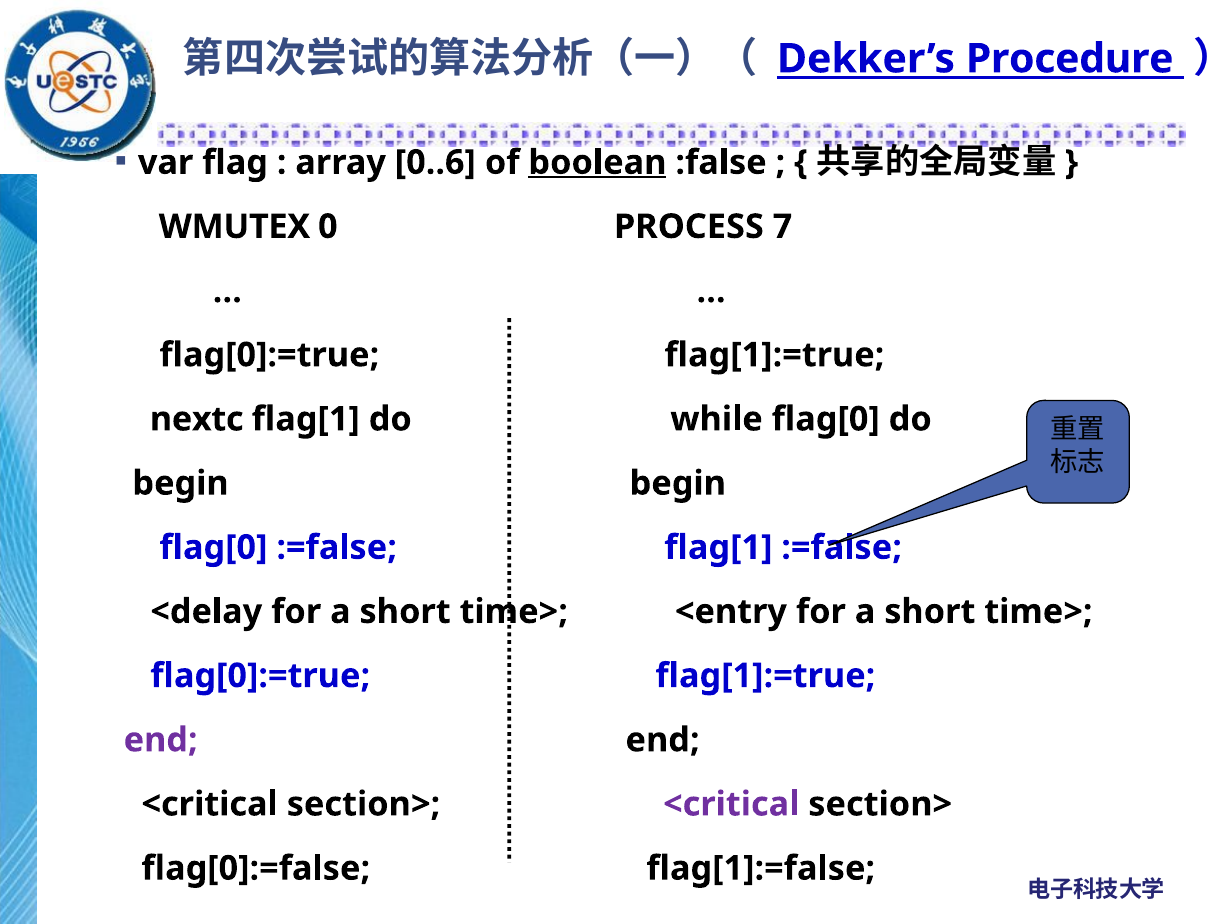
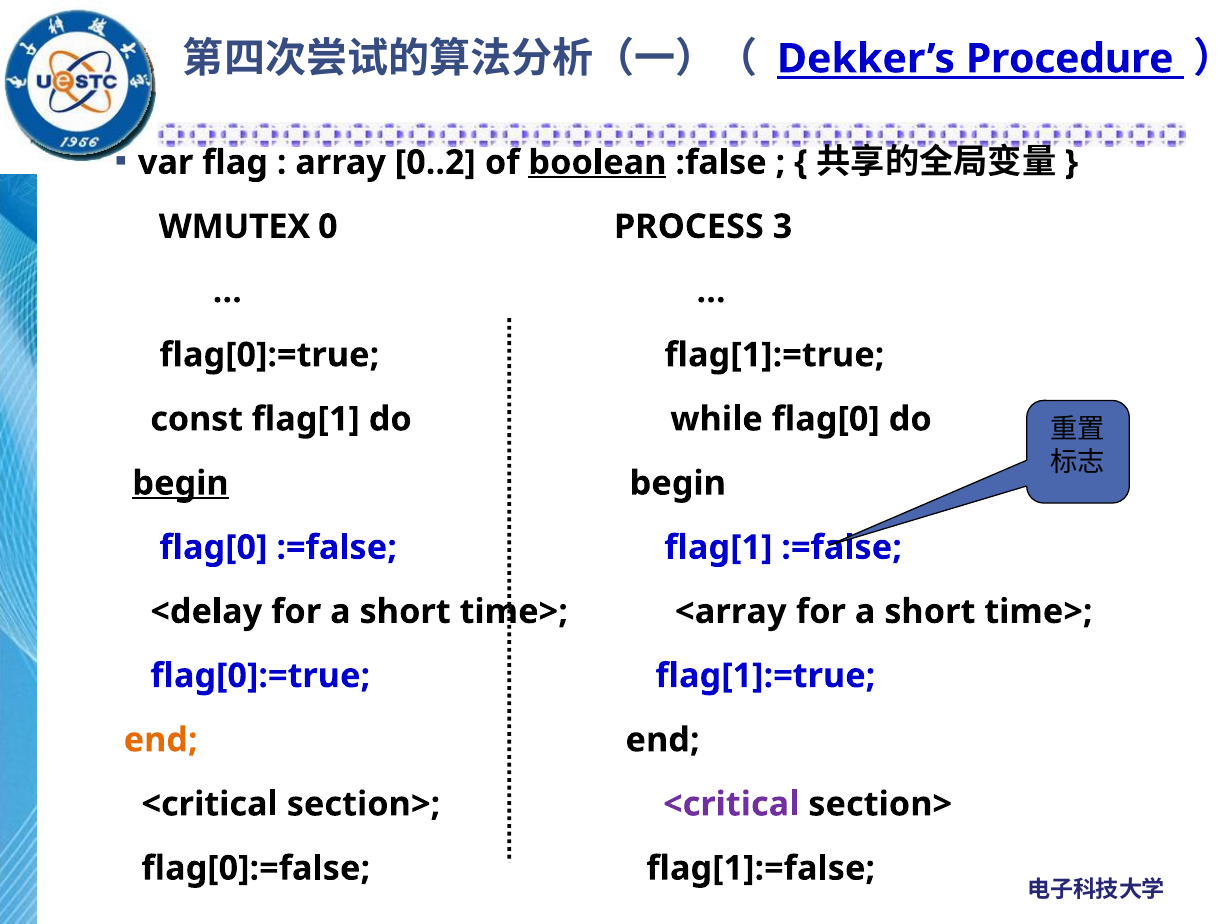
0..6: 0..6 -> 0..2 (435, 162)
7: 7 -> 3 (782, 227)
nextc: nextc -> const (197, 419)
begin underline: none -> present (181, 483)
<entry: <entry -> <array (731, 612)
end colour: purple -> orange (161, 740)
